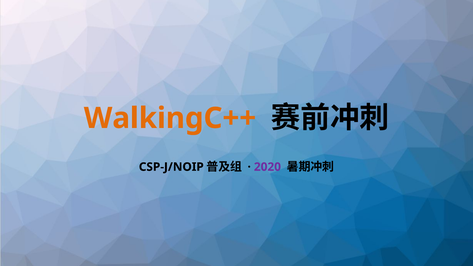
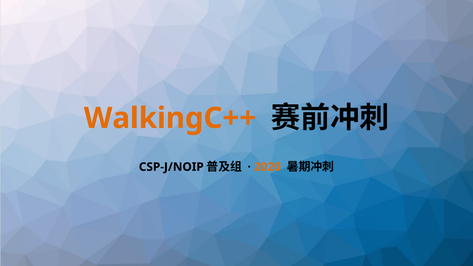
2020 colour: purple -> orange (267, 167)
